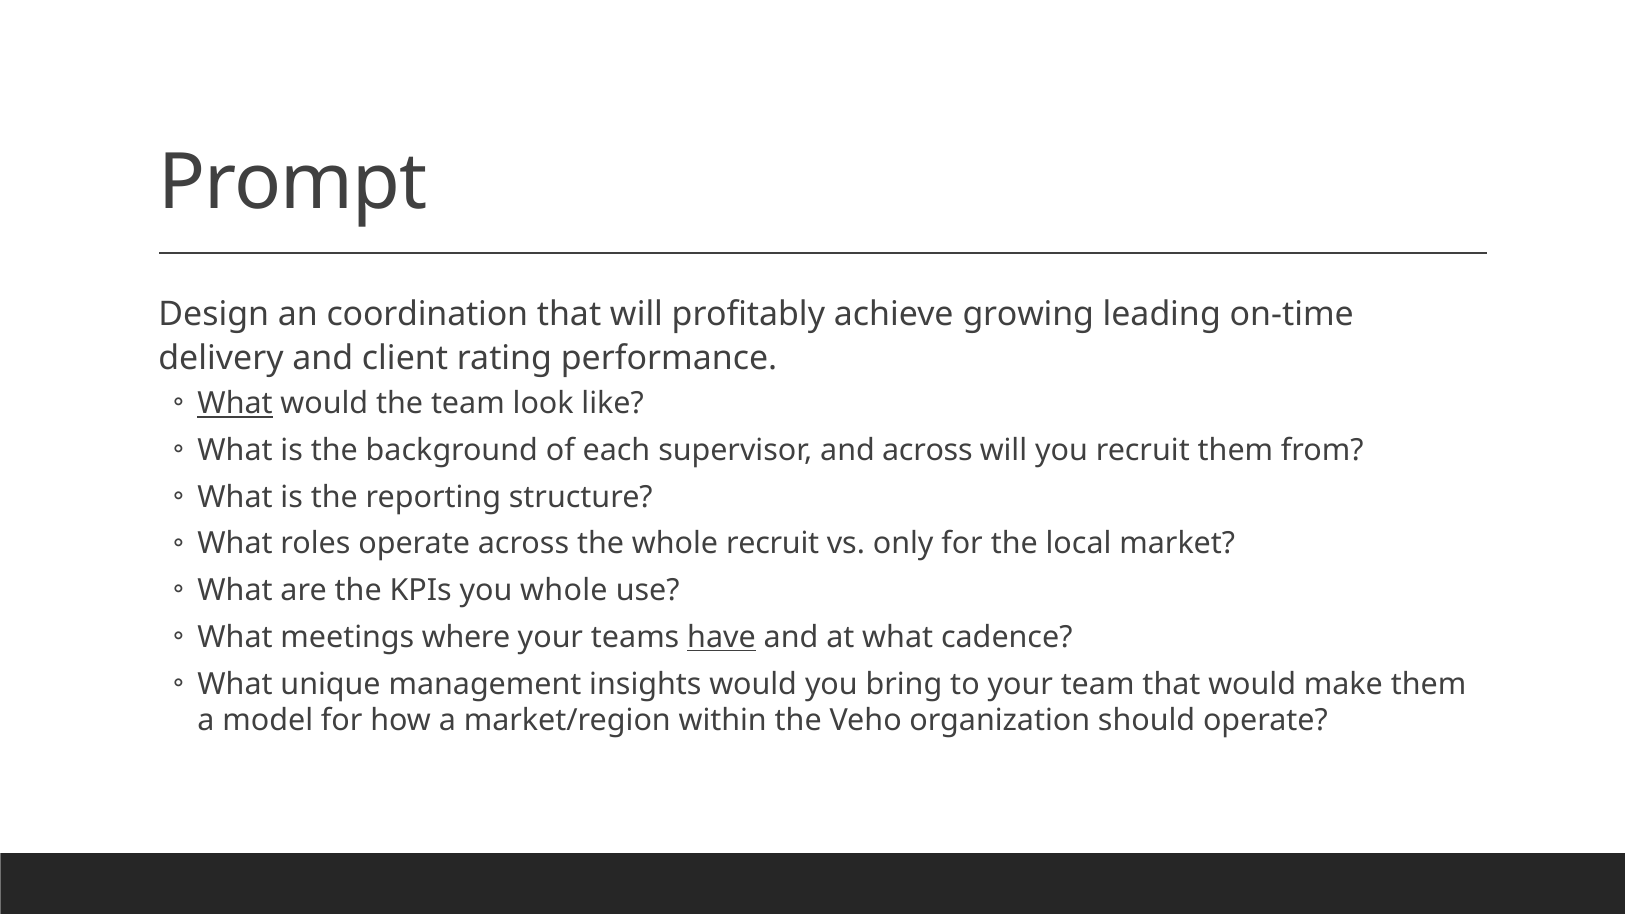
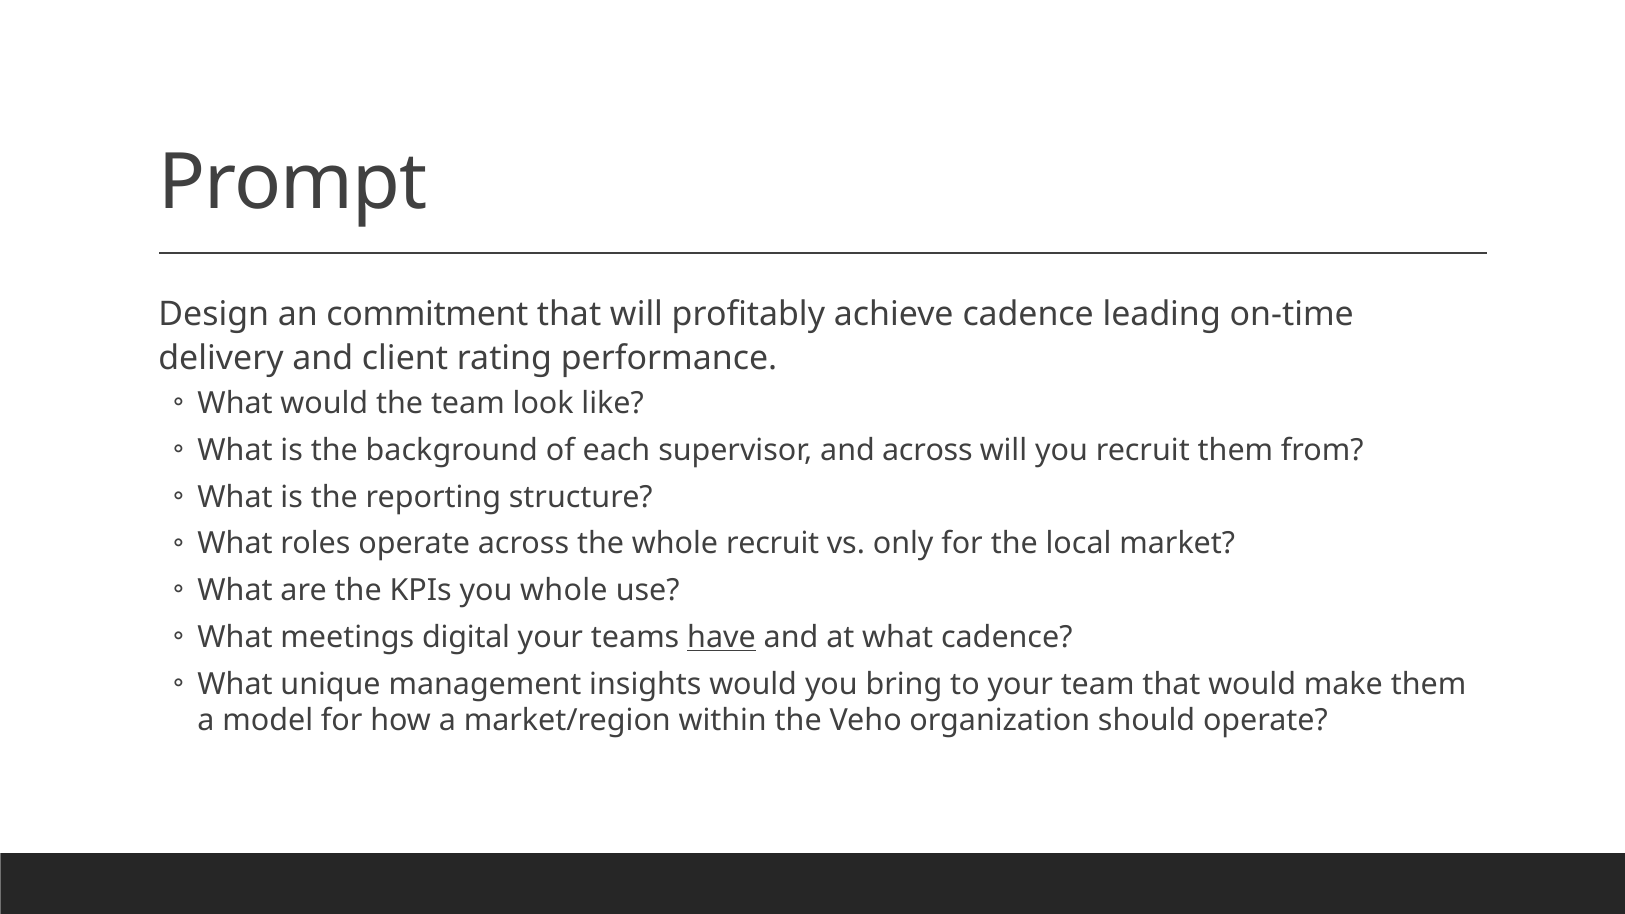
coordination: coordination -> commitment (427, 314)
achieve growing: growing -> cadence (1028, 314)
What underline: present -> none (235, 404)
where: where -> digital (466, 637)
